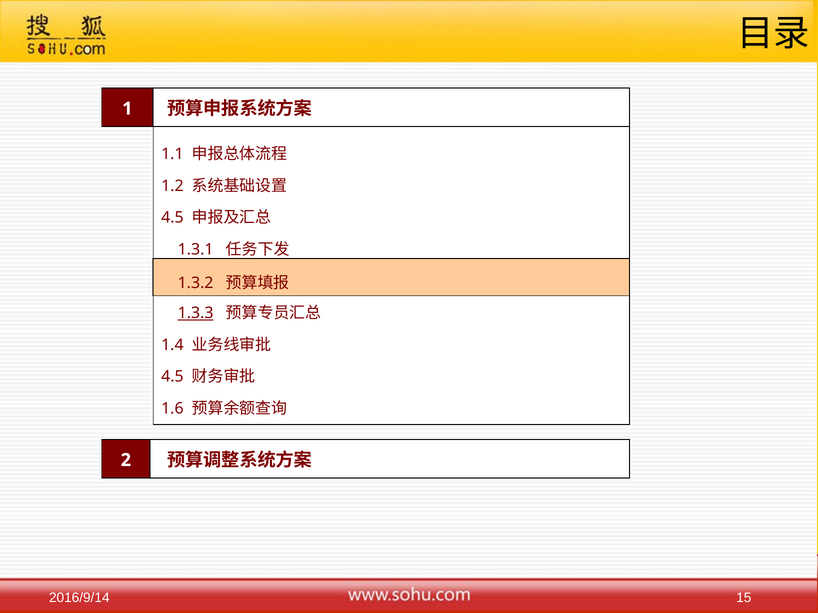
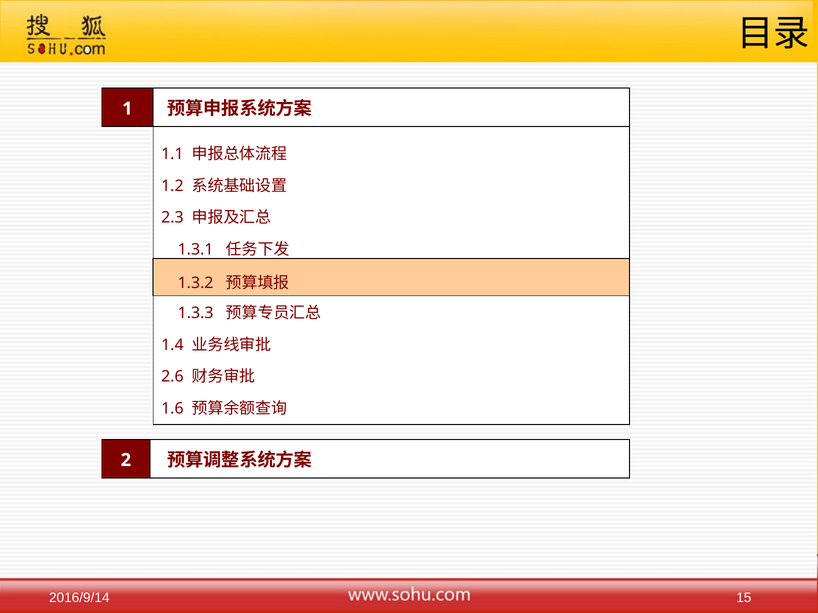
4.5: 4.5 -> 2.3 (172, 218)
1.3.3 underline: present -> none (196, 313)
4.5: 4.5 -> 2.6 (172, 377)
